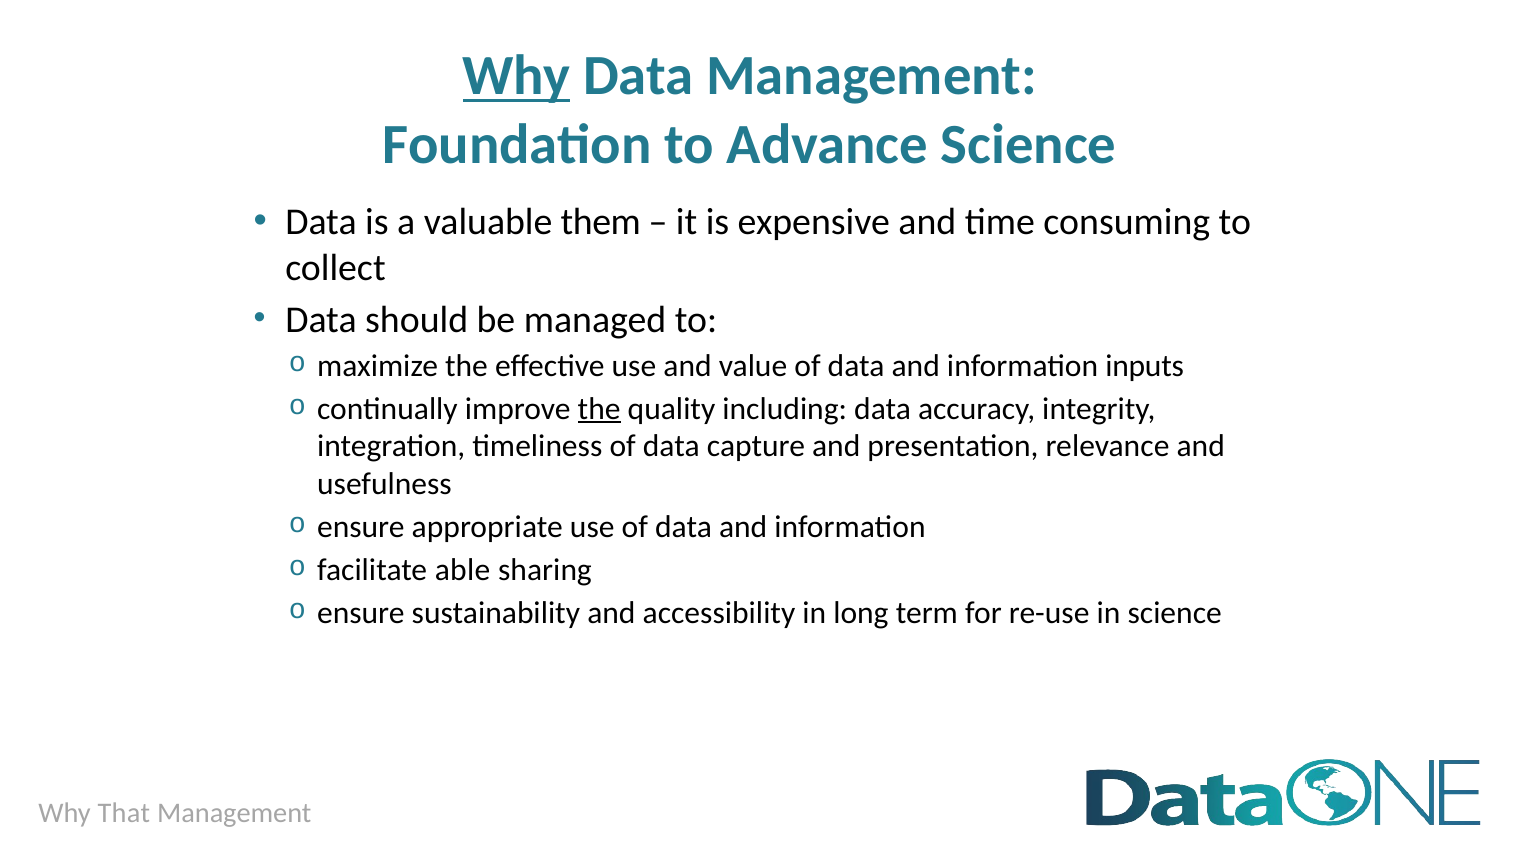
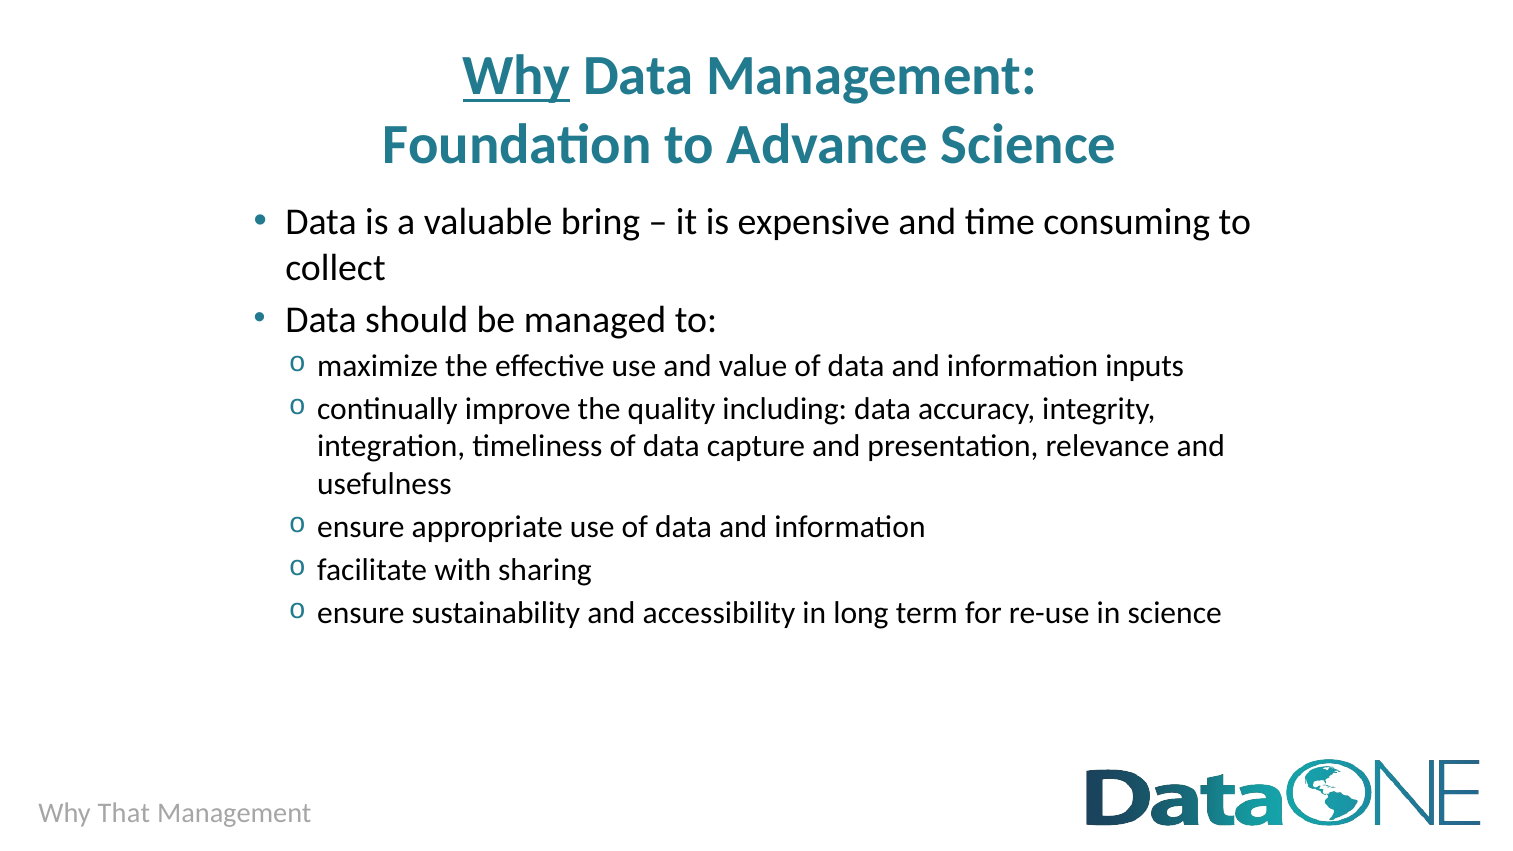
them: them -> bring (601, 223)
the underline: present -> none (599, 409)
able: able -> with (463, 570)
